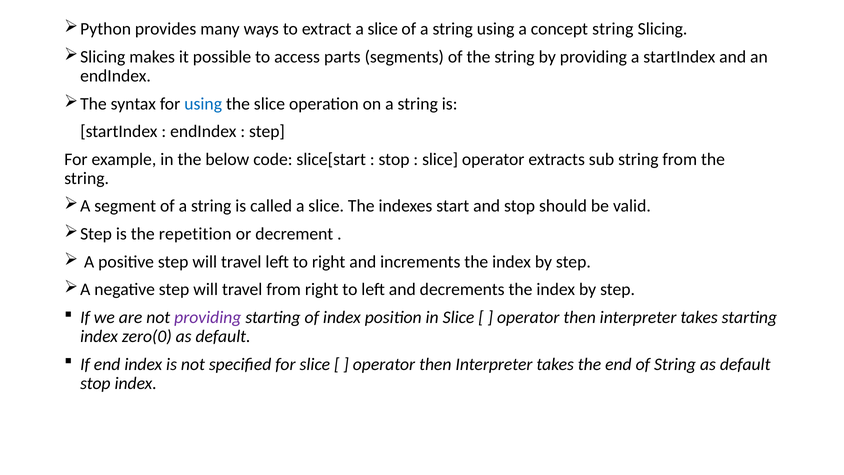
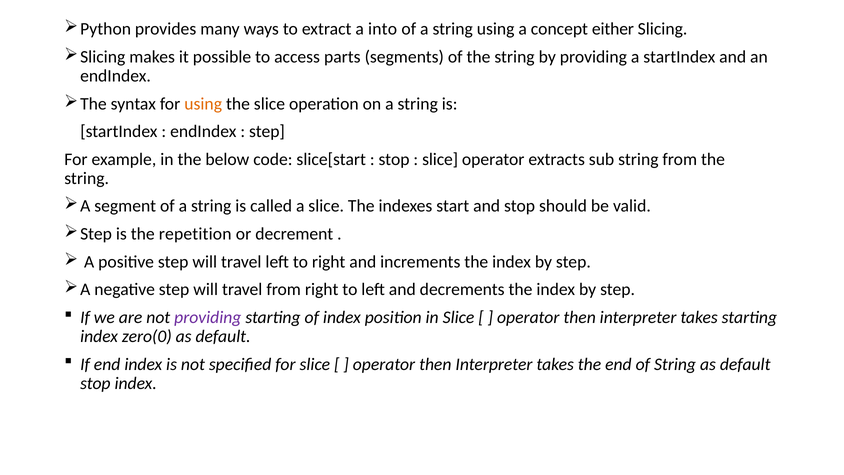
extract a slice: slice -> into (383, 29)
concept string: string -> either (613, 29)
using colour: blue -> orange (203, 104)
